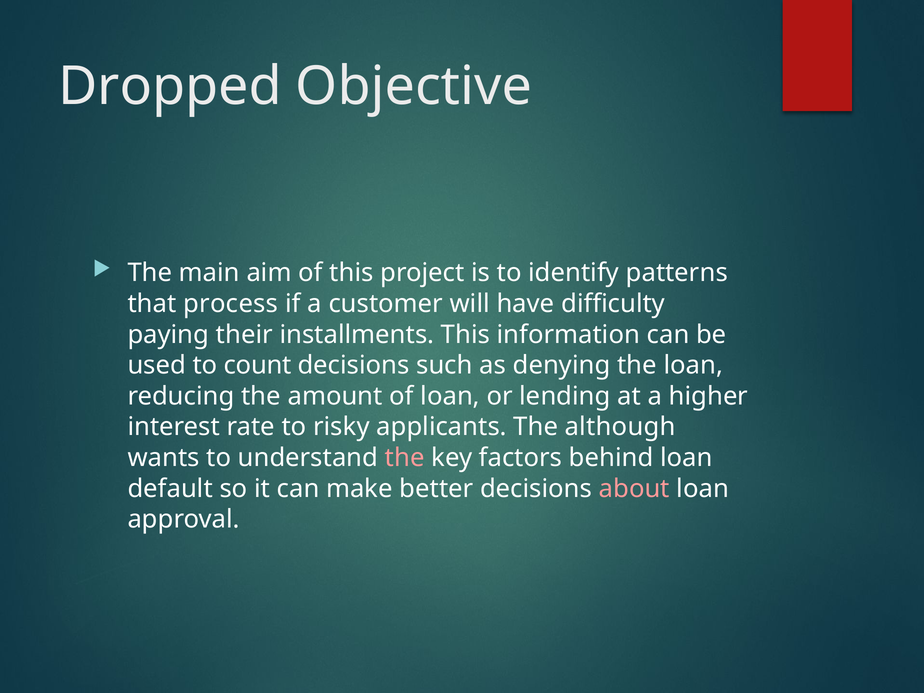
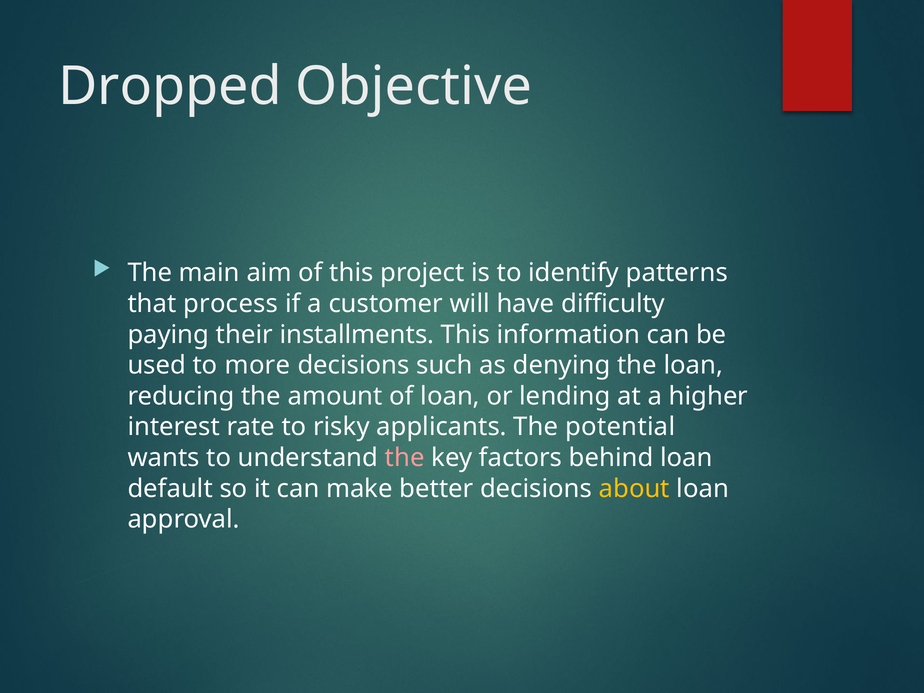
count: count -> more (257, 365)
although: although -> potential (620, 427)
about colour: pink -> yellow (634, 489)
